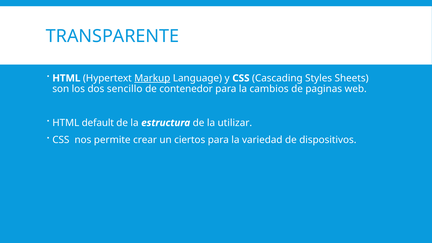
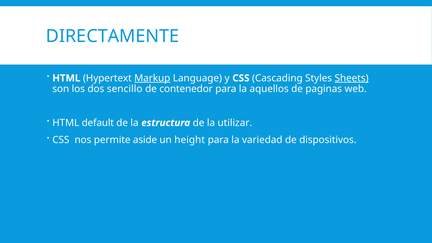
TRANSPARENTE: TRANSPARENTE -> DIRECTAMENTE (113, 36)
Sheets underline: none -> present (352, 78)
cambios: cambios -> aquellos (269, 89)
crear: crear -> aside (145, 140)
ciertos: ciertos -> height (190, 140)
